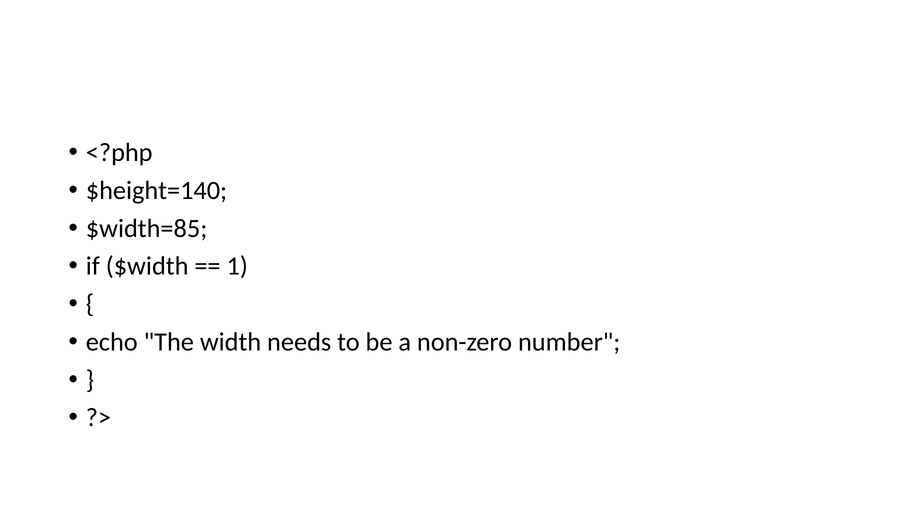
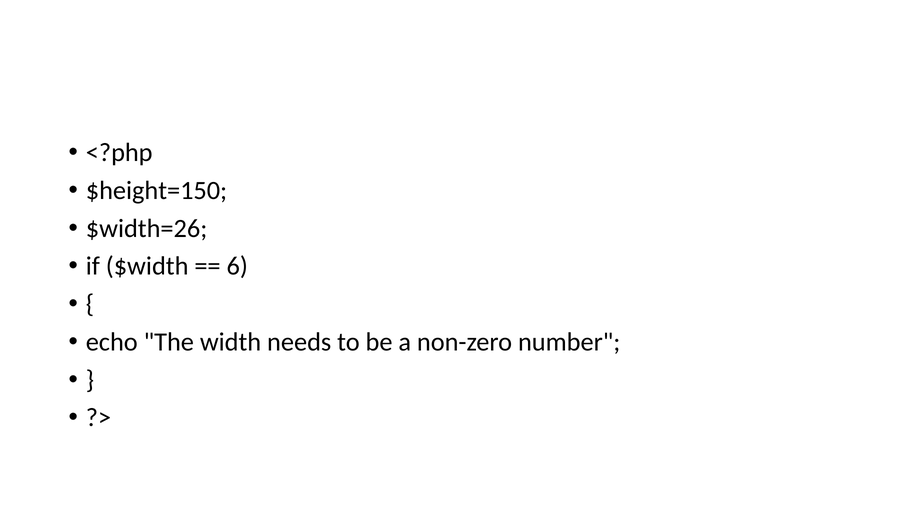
$height=140: $height=140 -> $height=150 (156, 191)
$width=85: $width=85 -> $width=26 (147, 229)
1: 1 -> 6 (237, 267)
